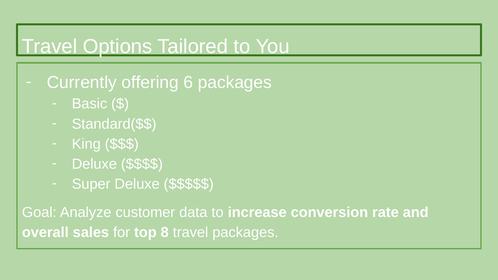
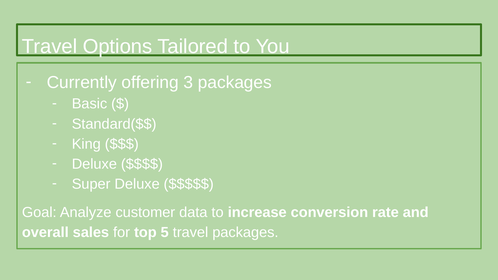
6: 6 -> 3 (188, 82)
8: 8 -> 5 (165, 232)
